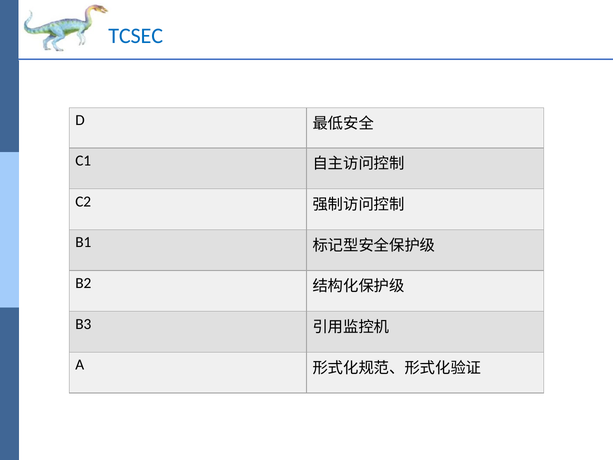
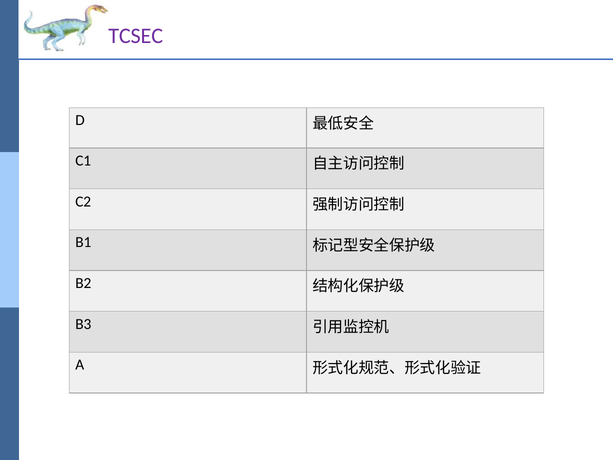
TCSEC colour: blue -> purple (136, 36)
